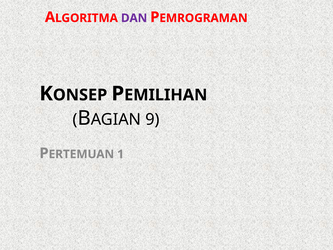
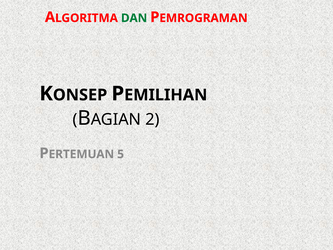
DAN colour: purple -> green (134, 18)
9: 9 -> 2 (152, 119)
1: 1 -> 5 (121, 154)
